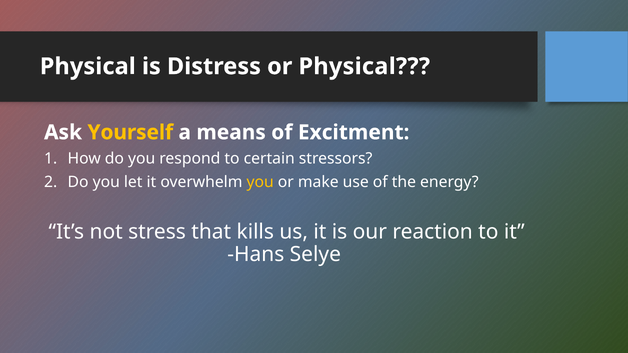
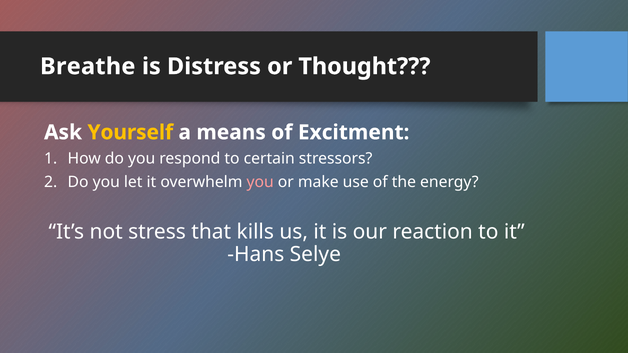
Physical: Physical -> Breathe (88, 66)
or Physical: Physical -> Thought (364, 66)
you colour: yellow -> pink (260, 182)
